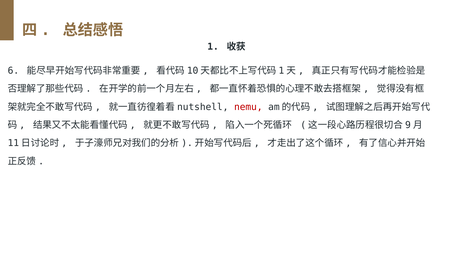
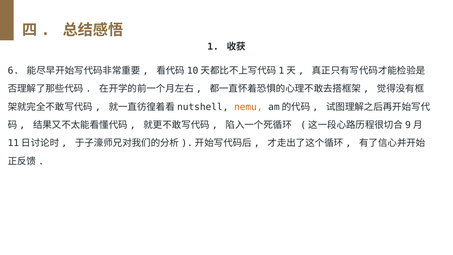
nemu colour: red -> orange (248, 107)
